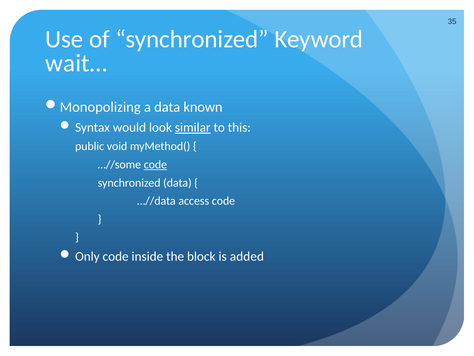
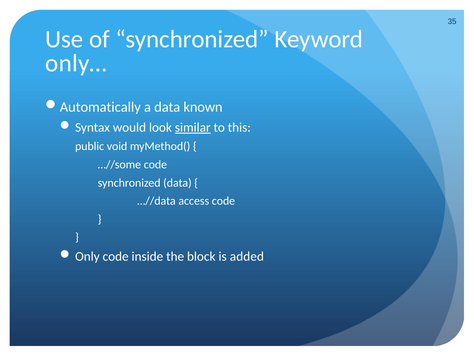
wait…: wait… -> only… (76, 63)
Monopolizing: Monopolizing -> Automatically (100, 107)
code underline: present -> none (155, 164)
